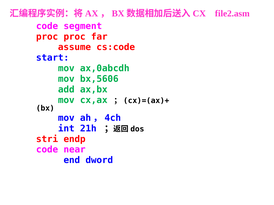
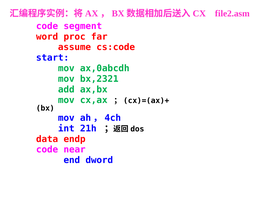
proc: proc -> word (47, 37)
bx,5606: bx,5606 -> bx,2321 (99, 79)
stri: stri -> data (47, 139)
